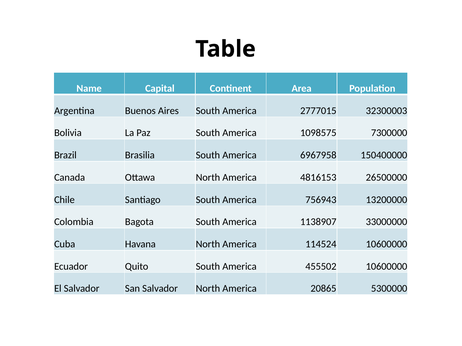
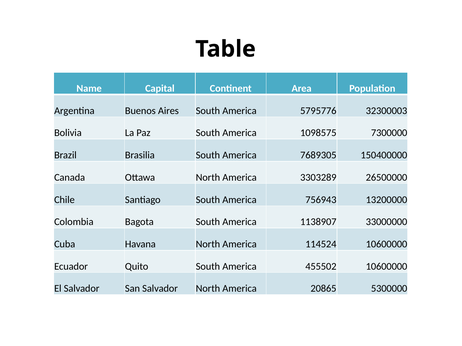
2777015: 2777015 -> 5795776 (318, 111)
6967958: 6967958 -> 7689305 (318, 155)
4816153: 4816153 -> 3303289 (318, 178)
